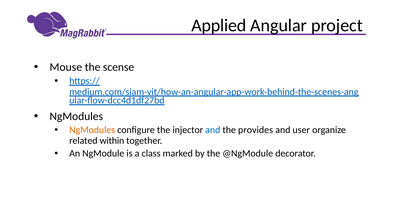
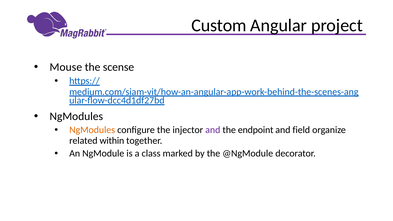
Applied: Applied -> Custom (219, 25)
and colour: blue -> purple (213, 130)
provides: provides -> endpoint (256, 130)
user: user -> field (301, 130)
